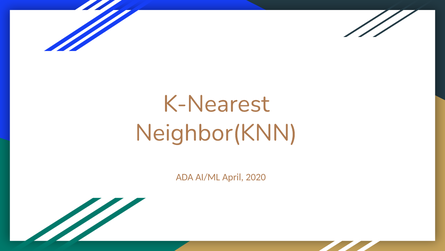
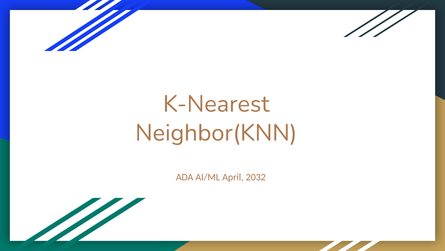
2020: 2020 -> 2032 (256, 177)
